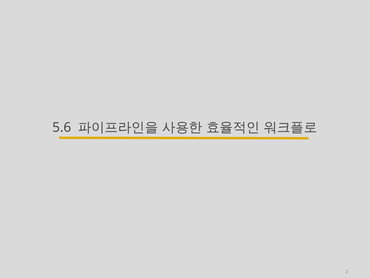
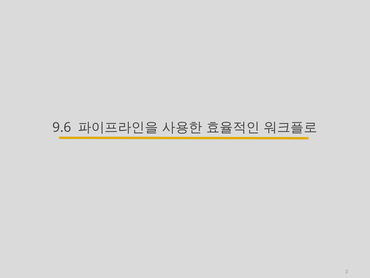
5.6: 5.6 -> 9.6 (62, 127)
